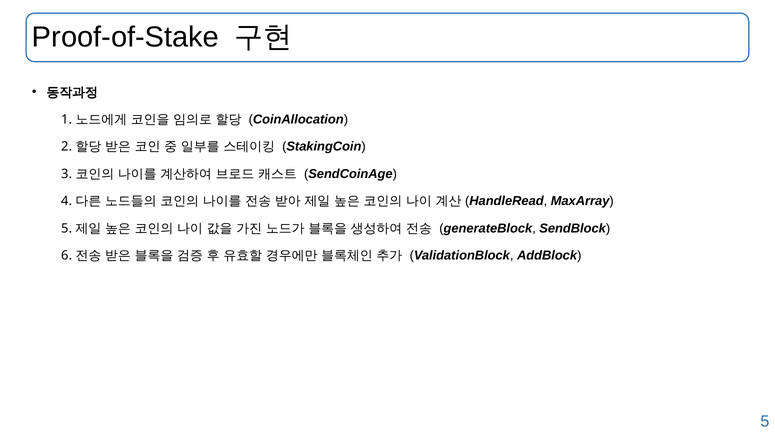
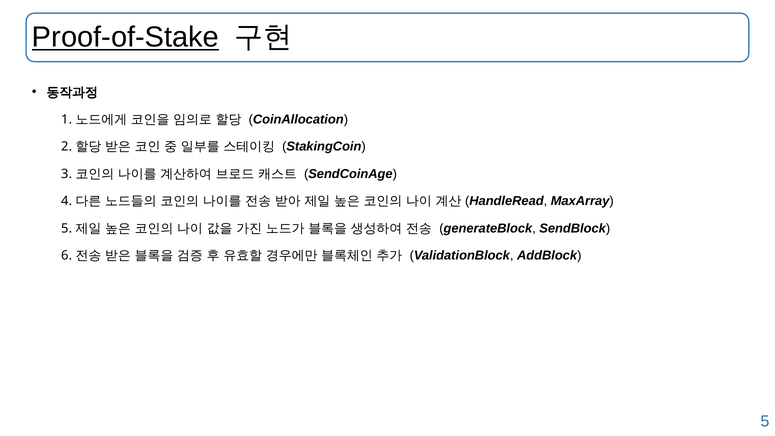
Proof-of-Stake underline: none -> present (126, 37)
